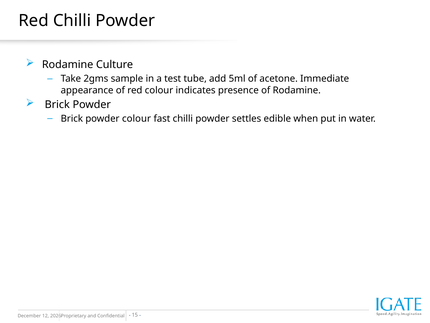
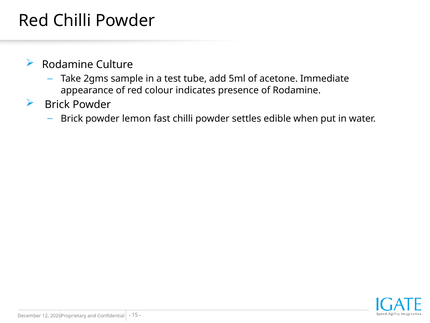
powder colour: colour -> lemon (137, 118)
